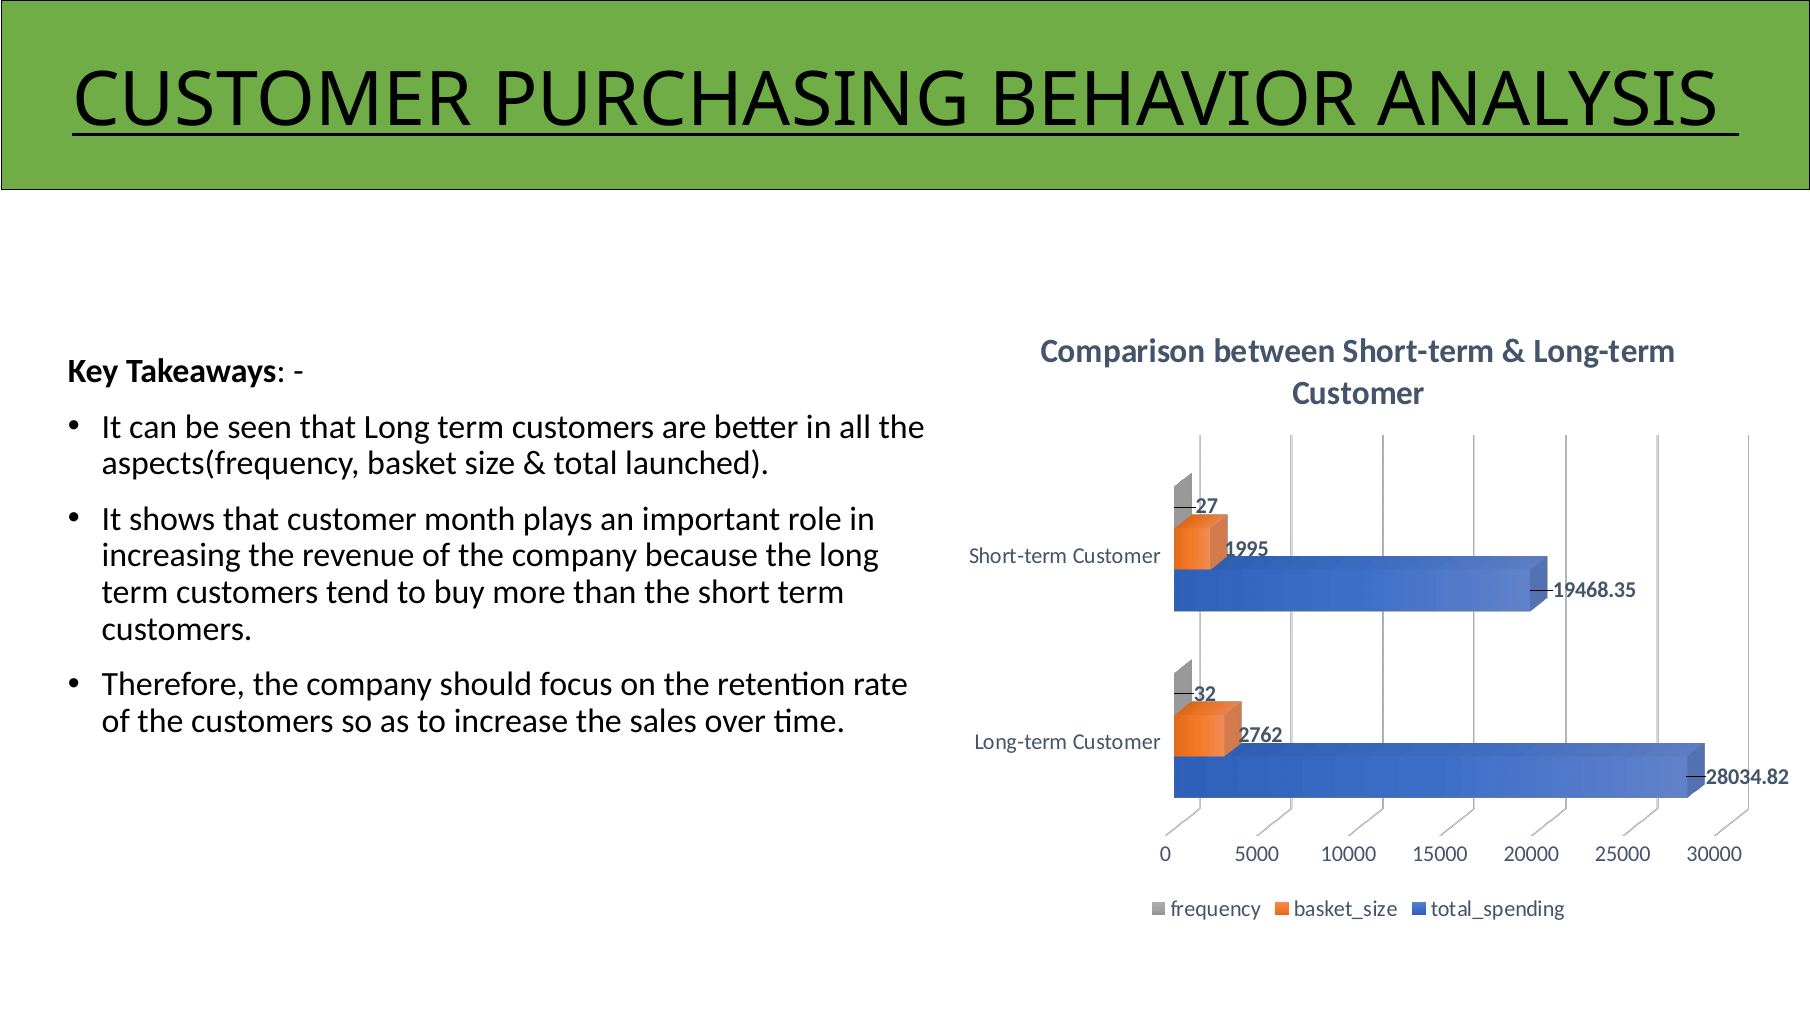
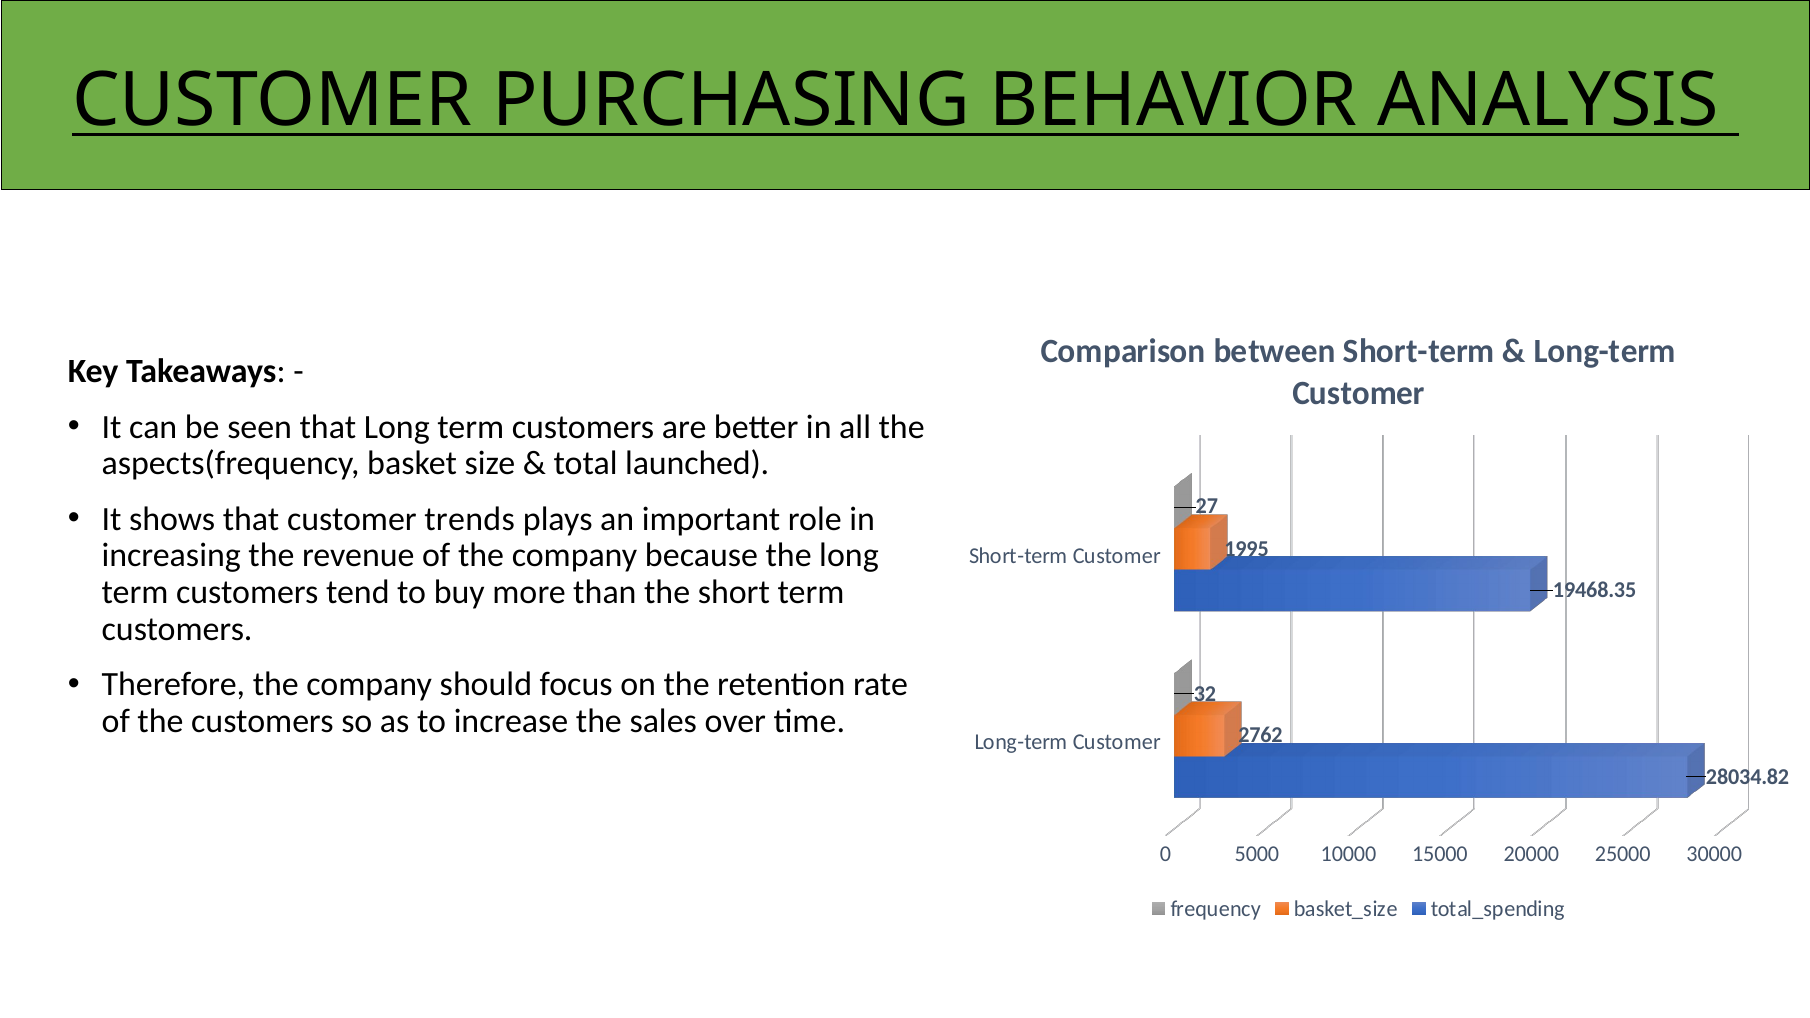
month: month -> trends (470, 519)
